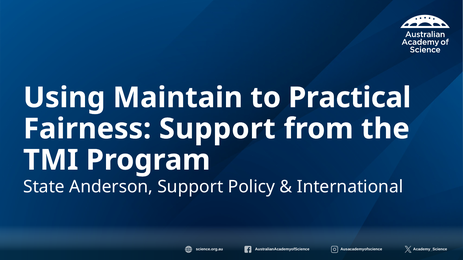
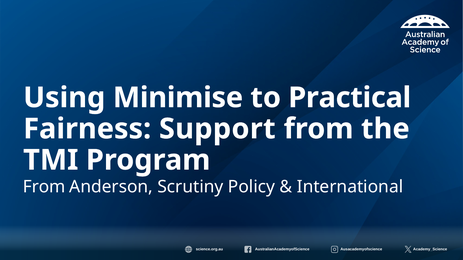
Maintain: Maintain -> Minimise (178, 98)
State: State -> From (44, 187)
Anderson Support: Support -> Scrutiny (190, 187)
